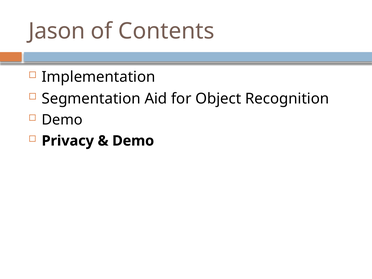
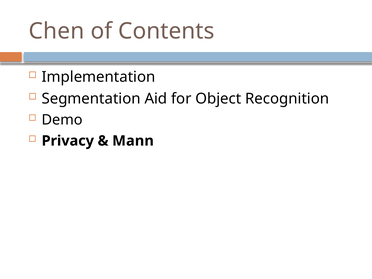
Jason: Jason -> Chen (57, 31)
Demo: Demo -> Mann (133, 141)
